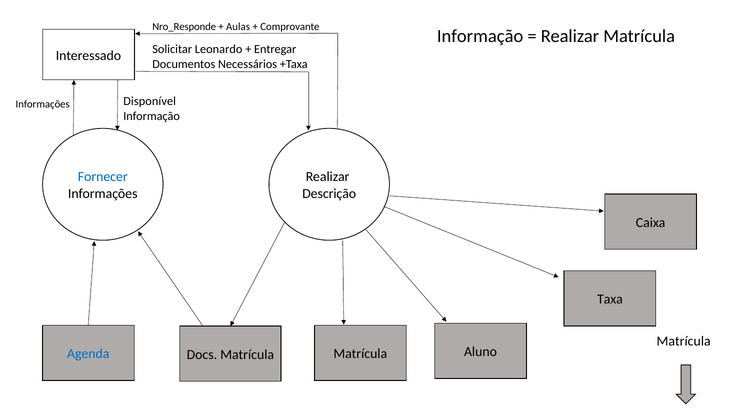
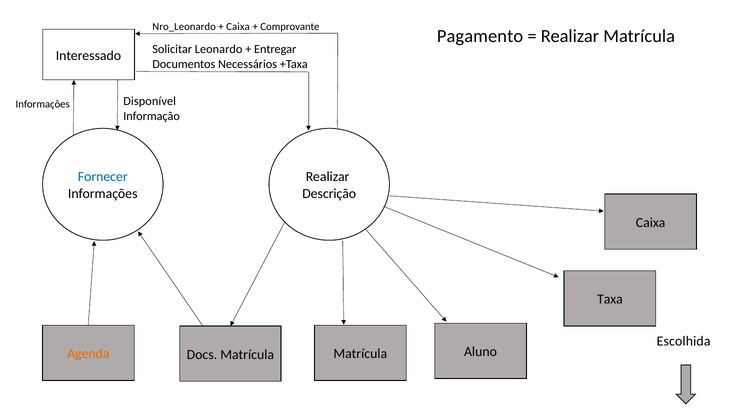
Nro_Responde: Nro_Responde -> Nro_Leonardo (184, 27)
Aulas: Aulas -> Caixa (238, 27)
Informação: Informação -> Pagamento (480, 36)
Matrícula: Matrícula -> Escolhida (684, 341)
Agenda colour: blue -> orange (88, 353)
